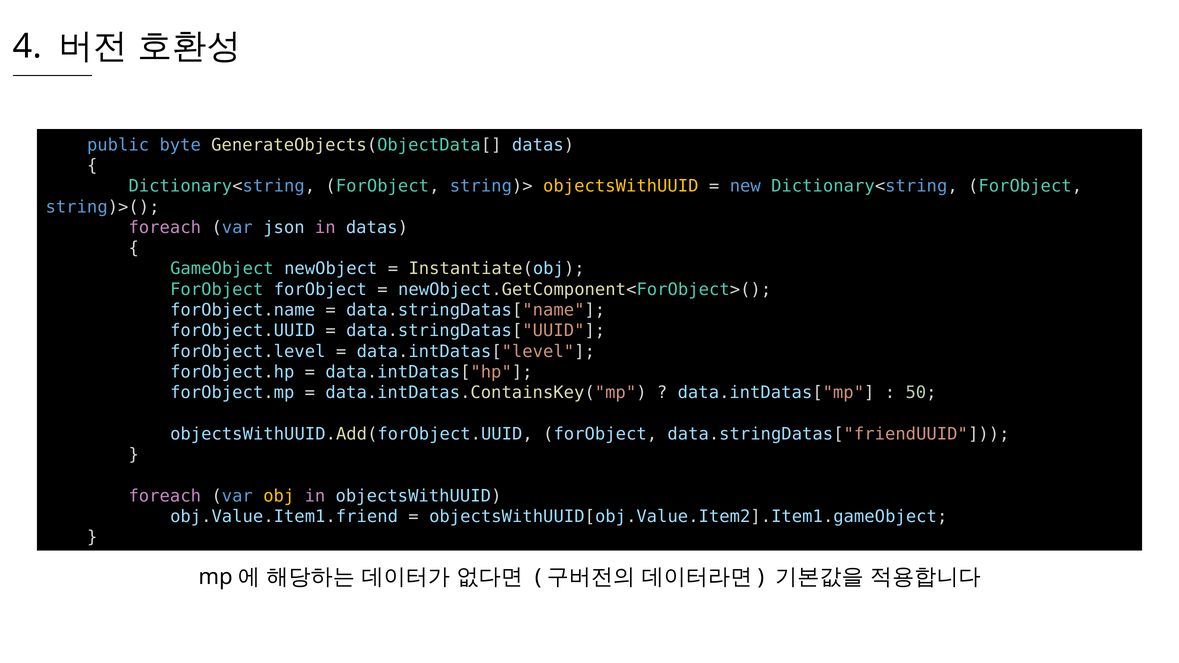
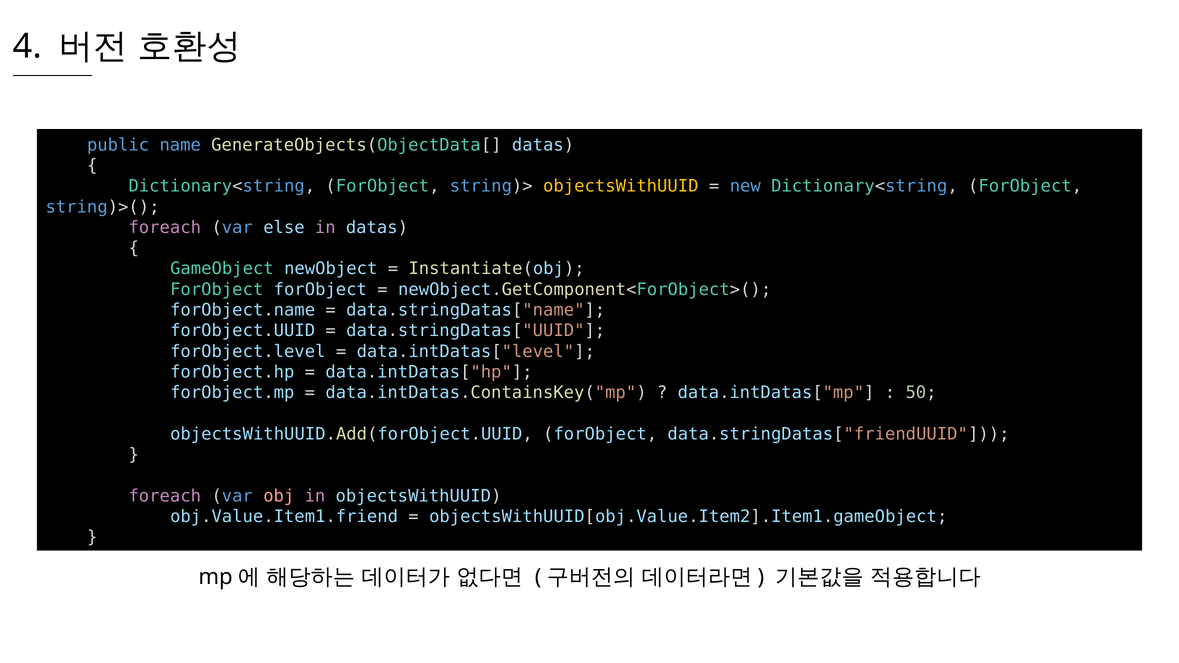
byte: byte -> name (180, 145)
json: json -> else (284, 228)
obj colour: yellow -> pink (279, 496)
